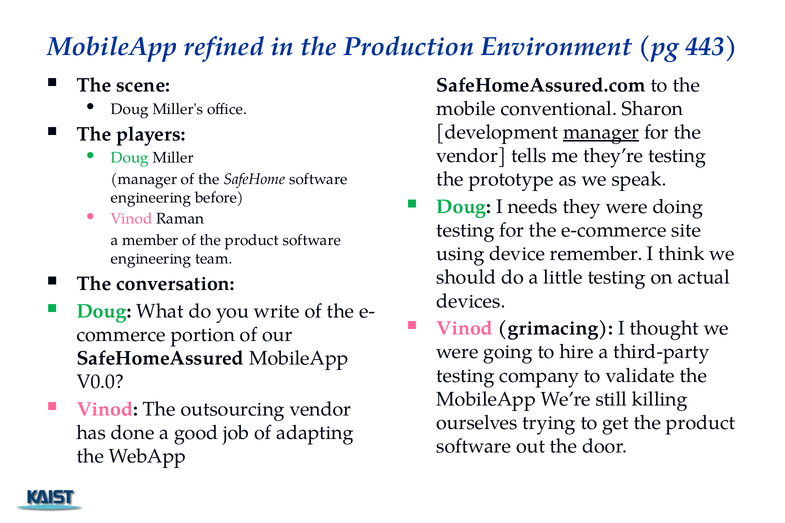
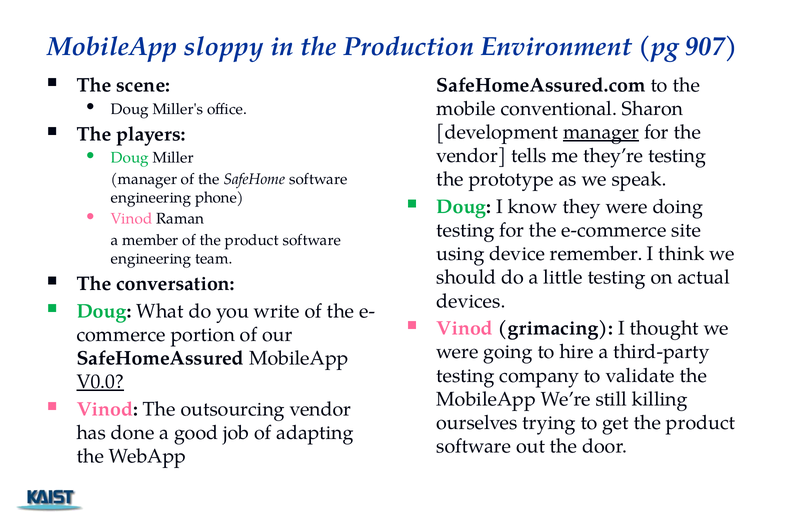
refined: refined -> sloppy (224, 47)
443: 443 -> 907 (711, 47)
before: before -> phone (219, 198)
needs: needs -> know (533, 207)
V0.0 underline: none -> present (100, 382)
